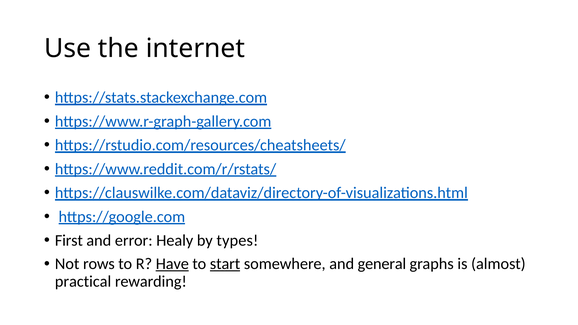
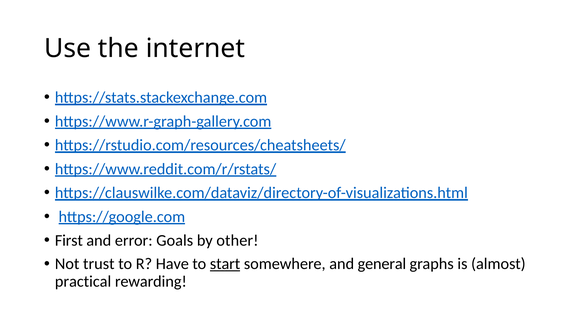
Healy: Healy -> Goals (175, 240)
types: types -> other (237, 240)
rows: rows -> trust (99, 264)
Have underline: present -> none (172, 264)
